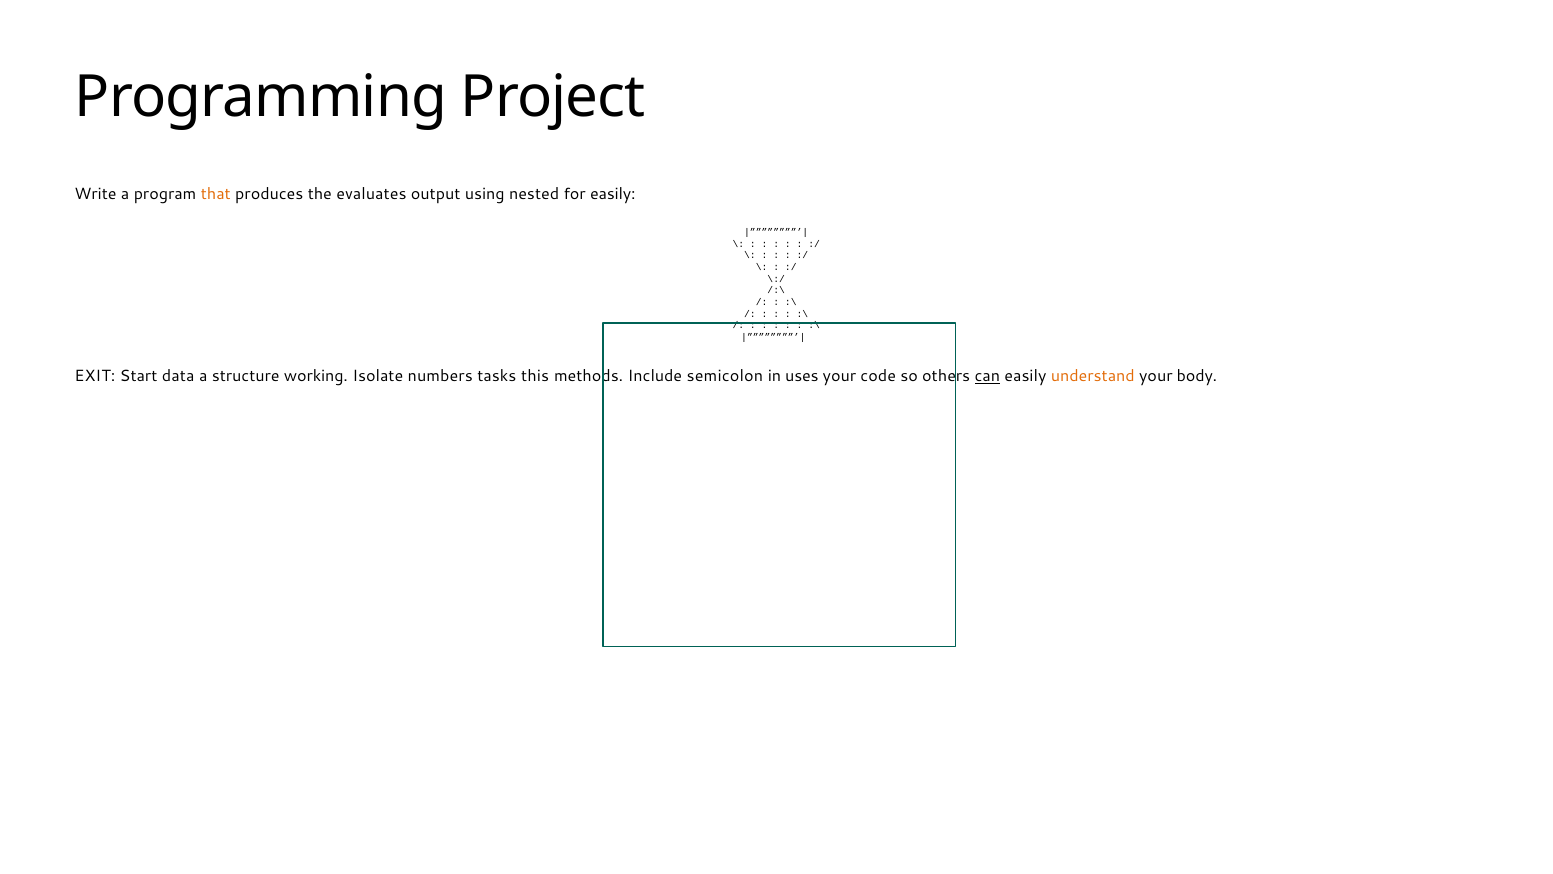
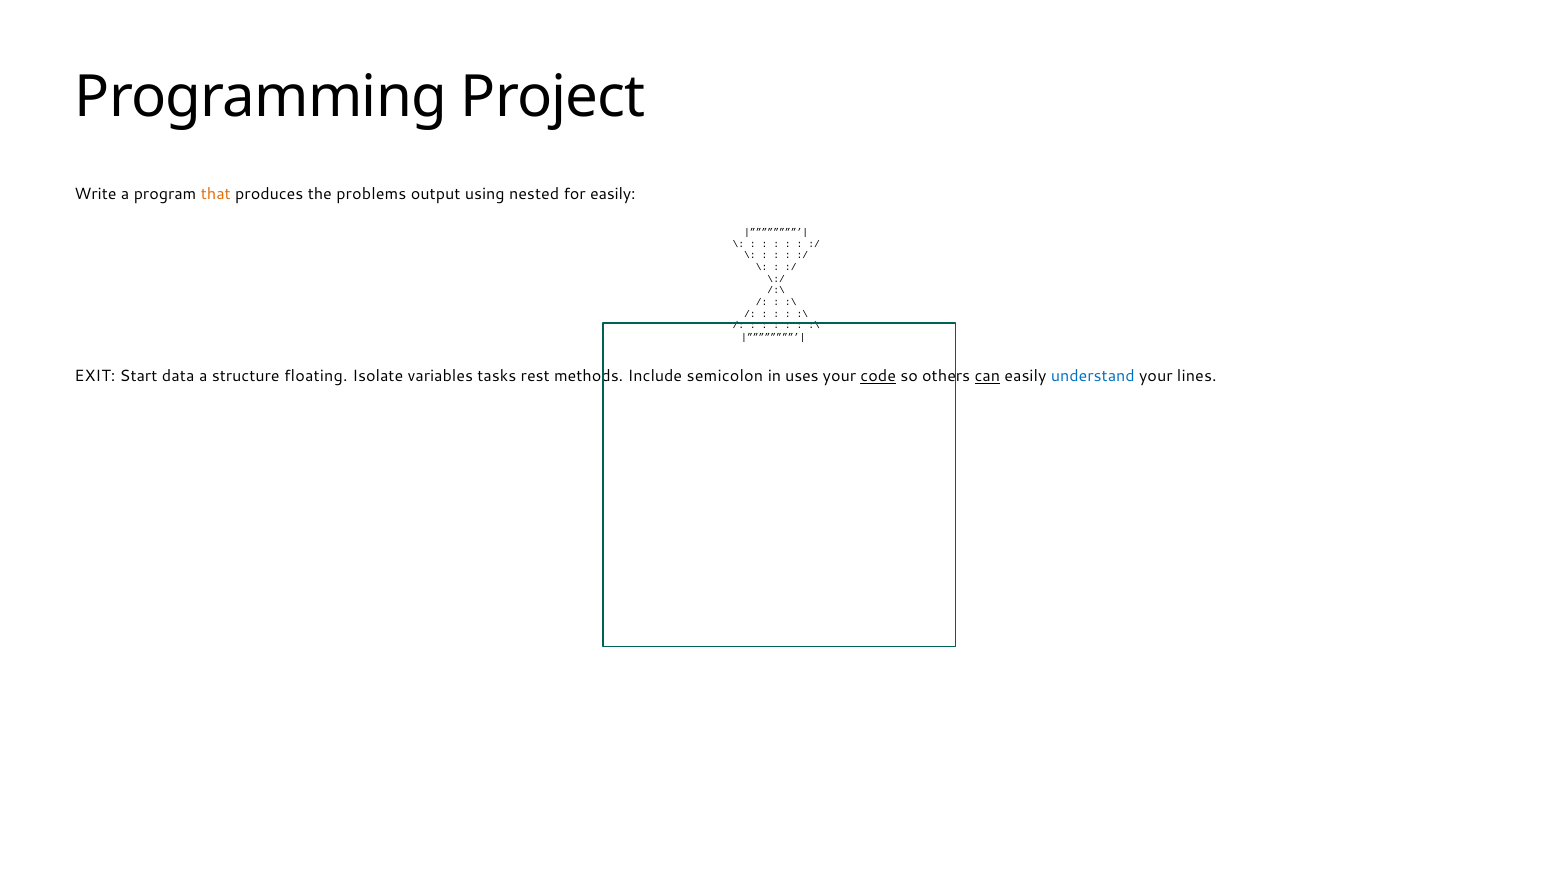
evaluates: evaluates -> problems (371, 194)
working: working -> floating (316, 376)
numbers: numbers -> variables (440, 376)
this: this -> rest (535, 376)
code underline: none -> present (878, 376)
understand colour: orange -> blue (1093, 376)
body: body -> lines (1197, 376)
